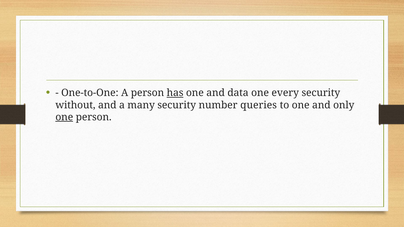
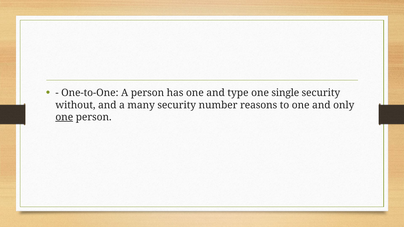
has underline: present -> none (175, 93)
data: data -> type (238, 93)
every: every -> single (285, 93)
queries: queries -> reasons (259, 105)
